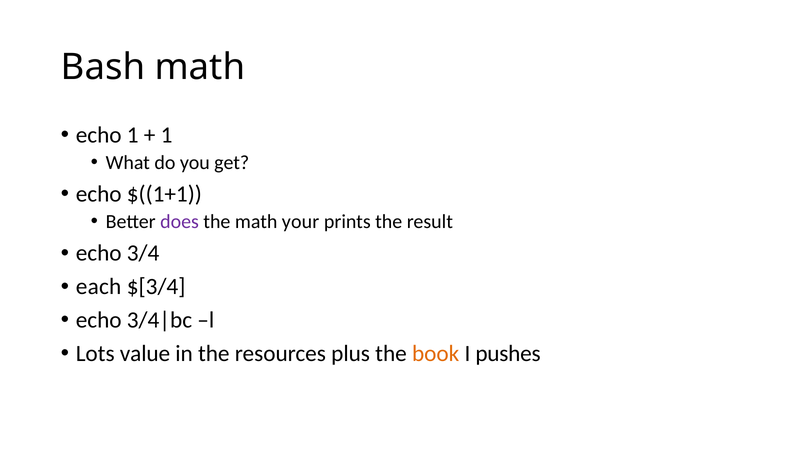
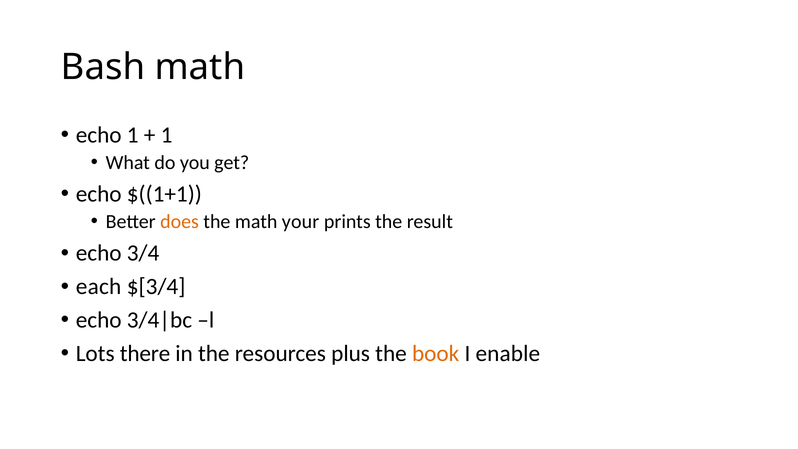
does colour: purple -> orange (180, 222)
value: value -> there (145, 354)
pushes: pushes -> enable (508, 354)
